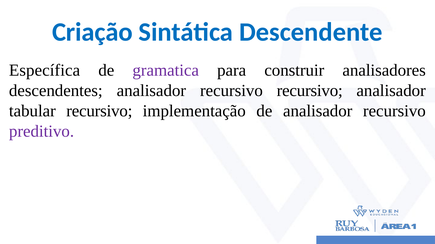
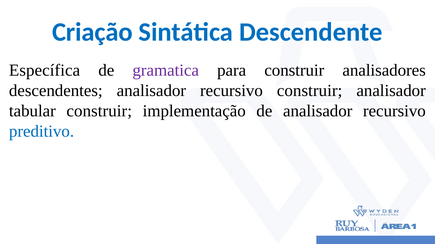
recursivo recursivo;: recursivo; -> construir; (310, 91)
tabular recursivo;: recursivo; -> construir; (99, 111)
preditivo colour: purple -> blue (42, 132)
